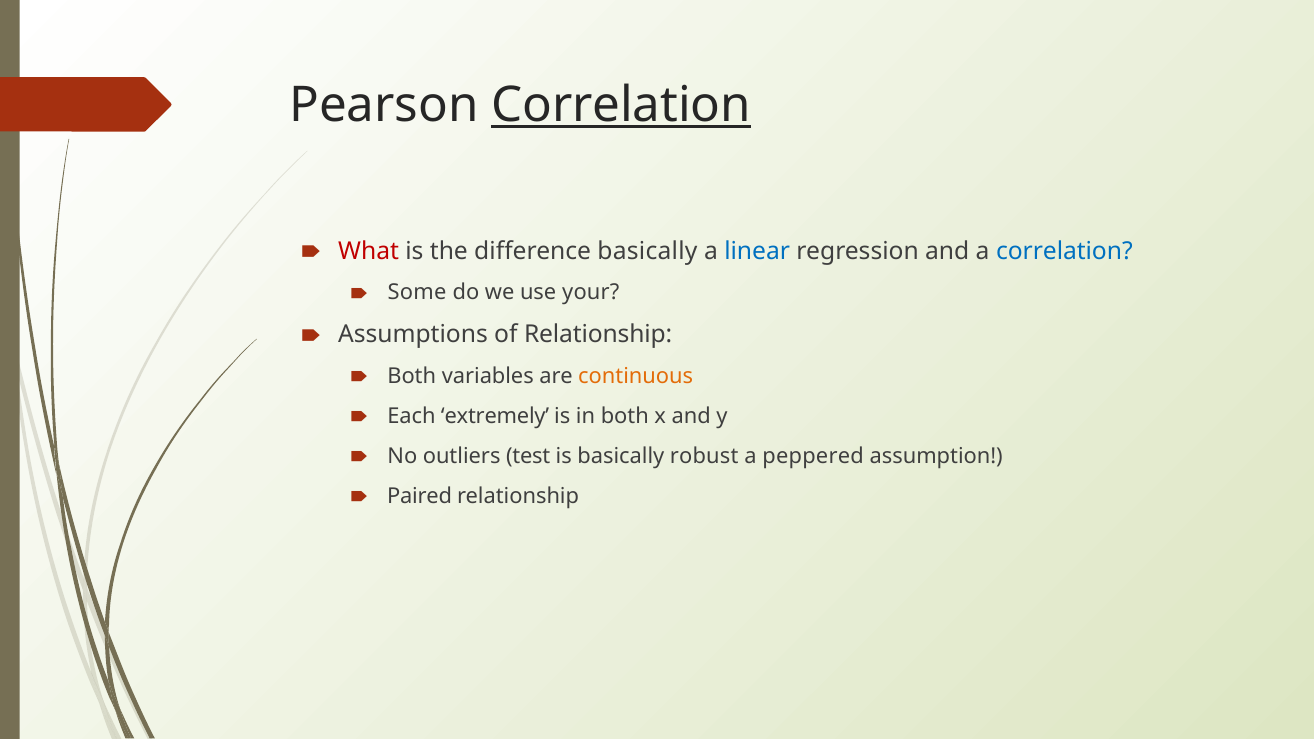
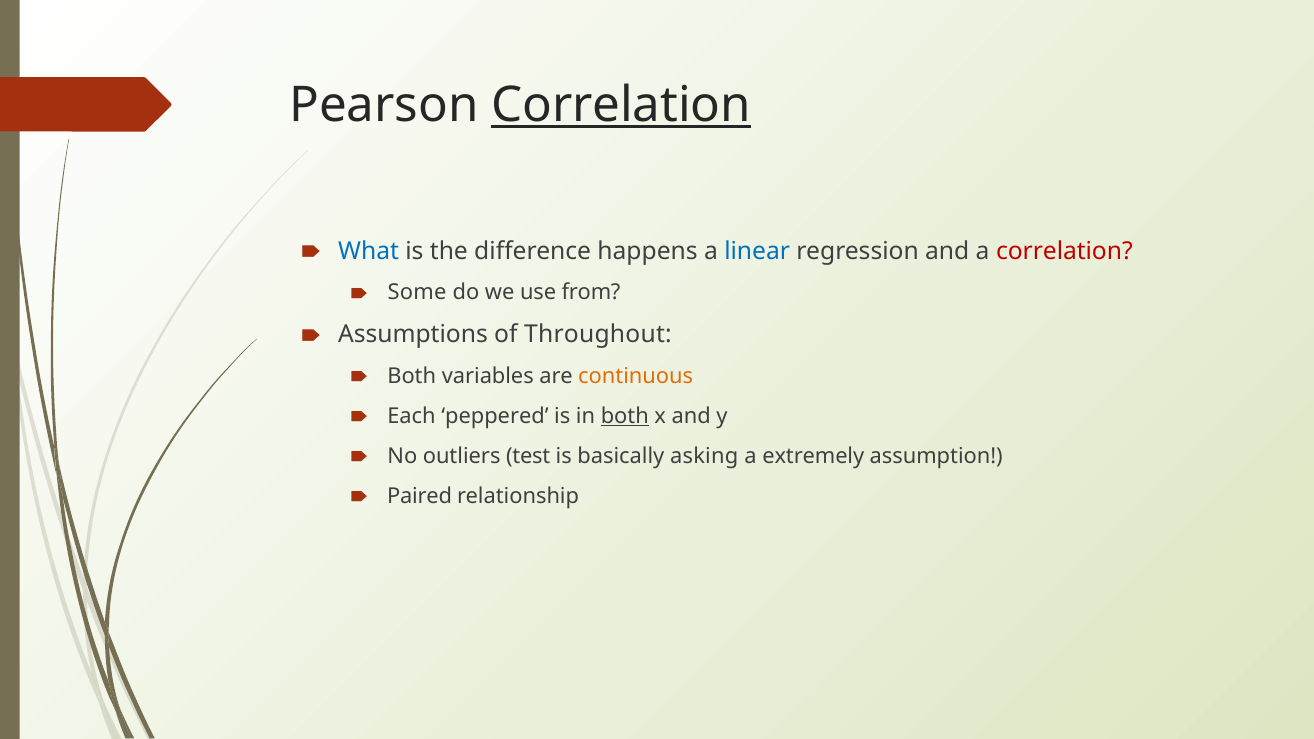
What colour: red -> blue (369, 251)
difference basically: basically -> happens (648, 251)
correlation colour: blue -> red (1064, 251)
your: your -> from (591, 293)
of Relationship: Relationship -> Throughout (598, 335)
extremely: extremely -> peppered (495, 416)
both underline: none -> present (625, 416)
robust: robust -> asking (704, 456)
peppered: peppered -> extremely (813, 456)
